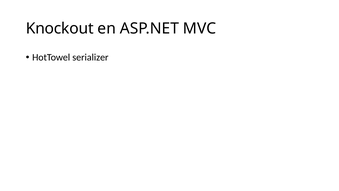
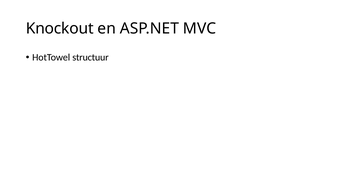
serializer: serializer -> structuur (90, 57)
